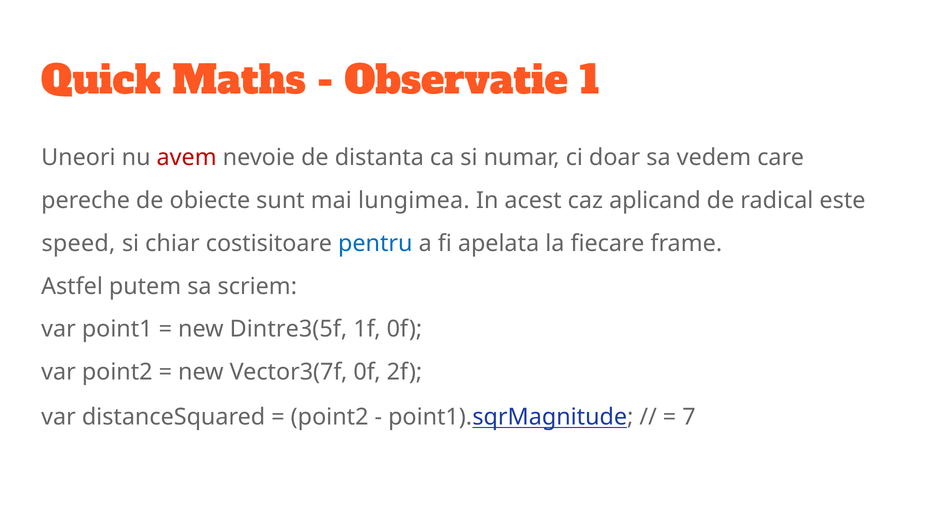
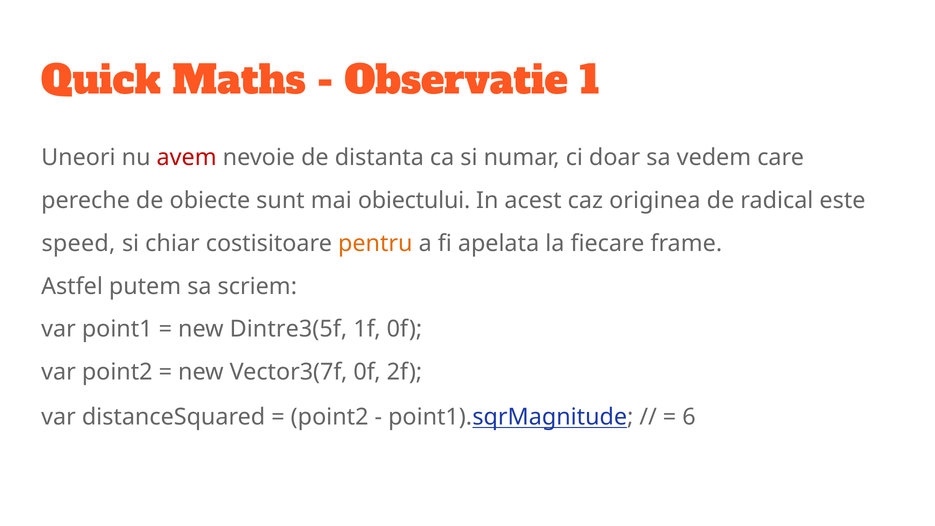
lungimea: lungimea -> obiectului (414, 201)
aplicand: aplicand -> originea (655, 201)
pentru colour: blue -> orange (375, 243)
7: 7 -> 6 (689, 417)
